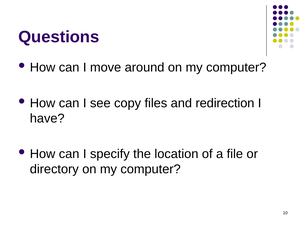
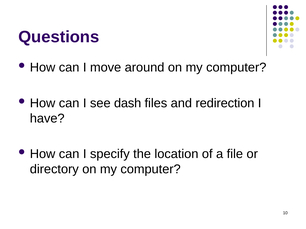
copy: copy -> dash (128, 103)
